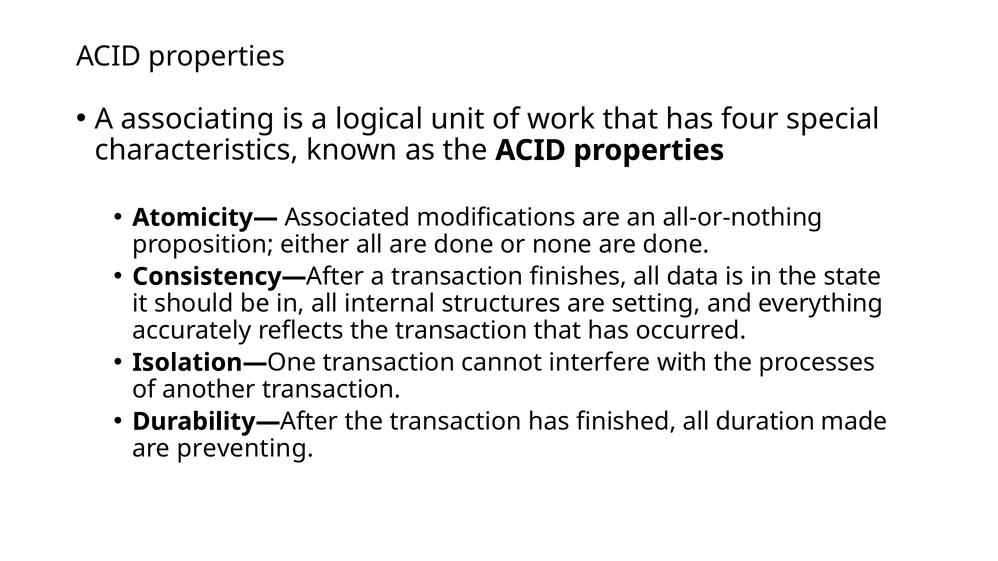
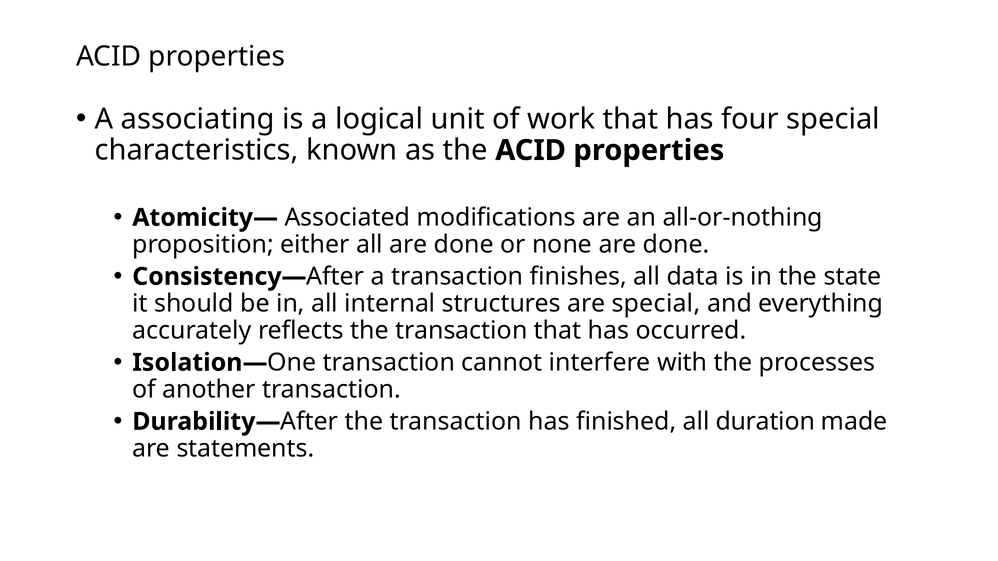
are setting: setting -> special (656, 304)
preventing: preventing -> statements (245, 449)
